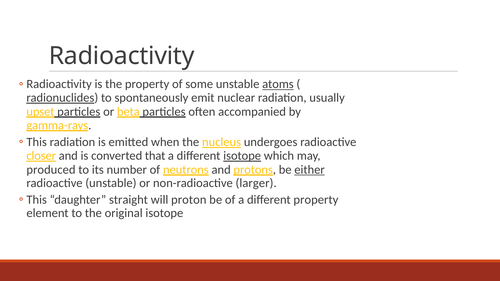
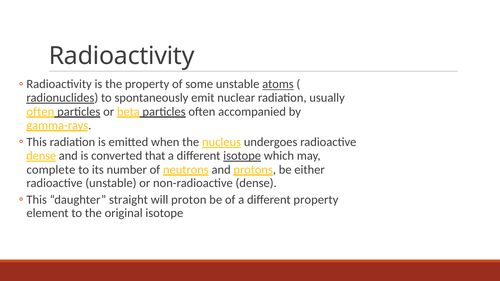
upset: upset -> often (40, 112)
closer: closer -> dense (41, 156)
produced: produced -> complete (51, 170)
either underline: present -> none (310, 170)
non-radioactive larger: larger -> dense (256, 183)
